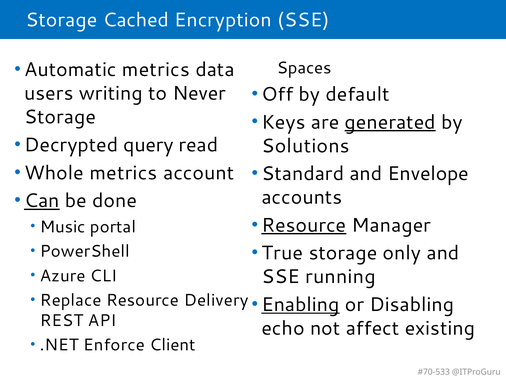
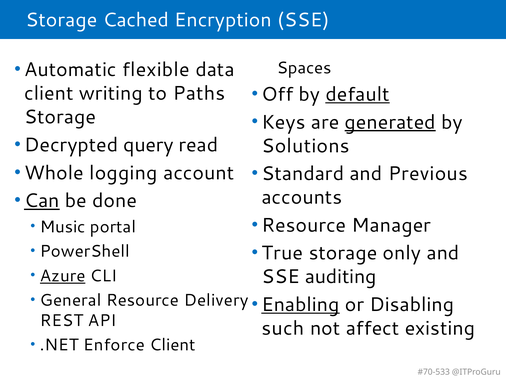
Automatic metrics: metrics -> flexible (156, 70)
default underline: none -> present (358, 94)
users: users -> client (49, 93)
Never: Never -> Paths (199, 93)
Whole metrics: metrics -> logging (123, 173)
Envelope: Envelope -> Previous (428, 173)
Resource underline: present -> none (304, 225)
Azure underline: none -> present (63, 275)
running: running -> auditing (341, 276)
Replace: Replace -> General (71, 300)
echo: echo -> such (283, 328)
